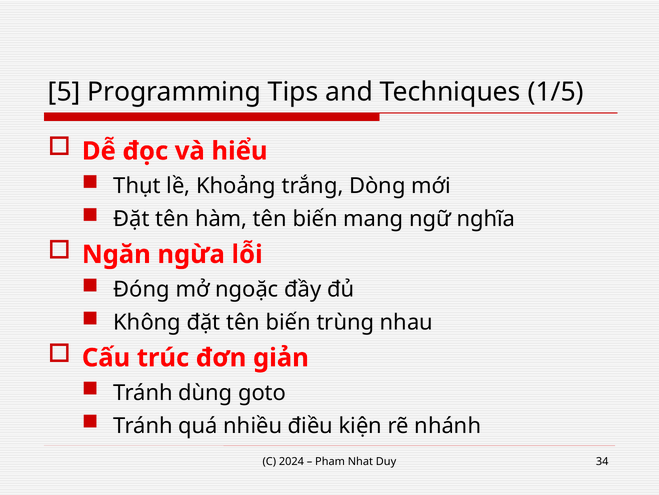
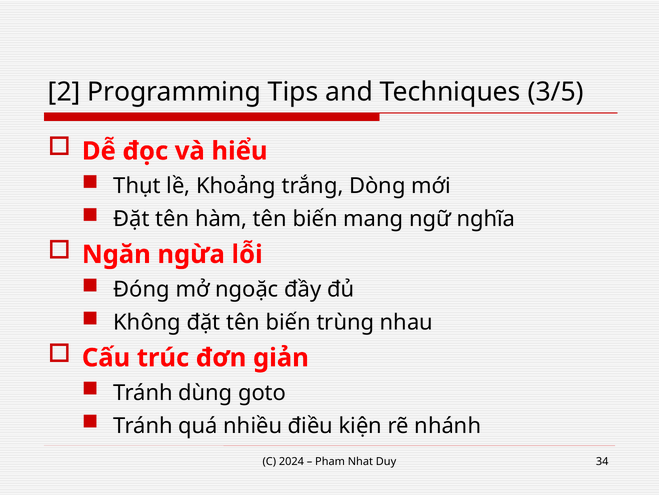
5: 5 -> 2 (64, 92)
1/5: 1/5 -> 3/5 (556, 92)
